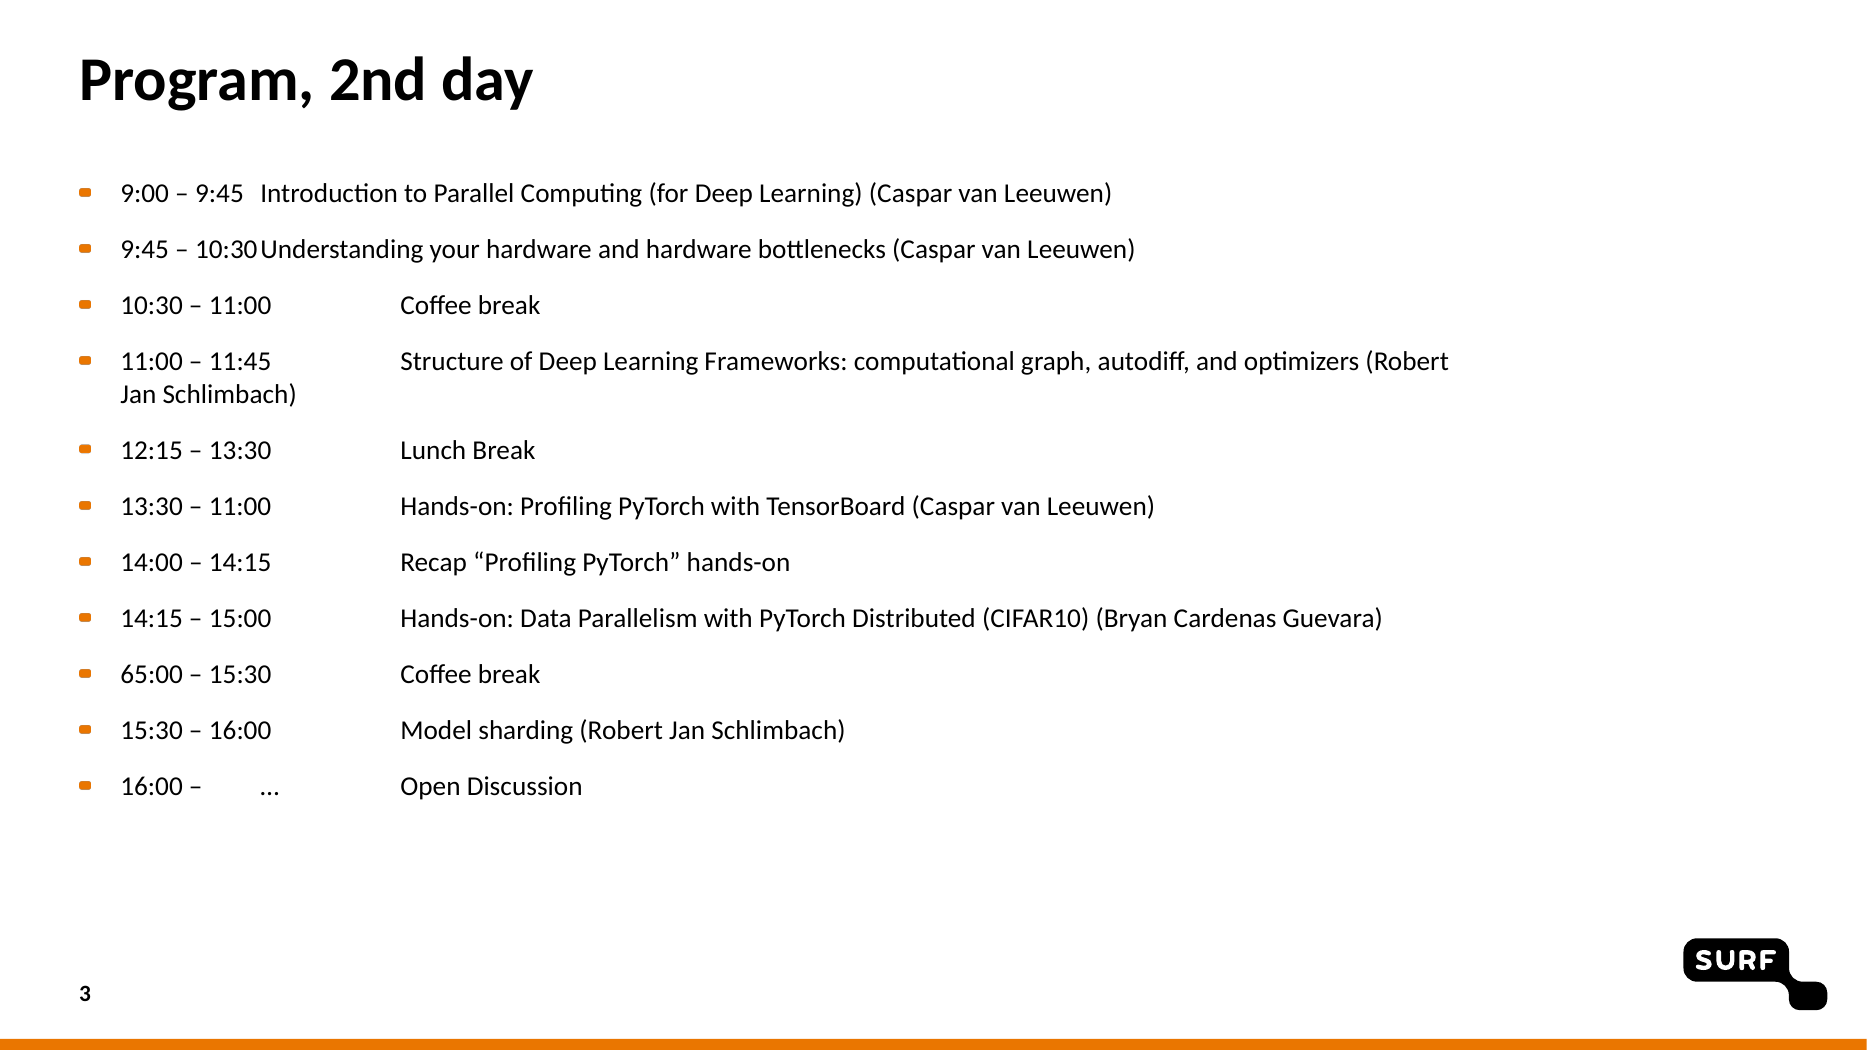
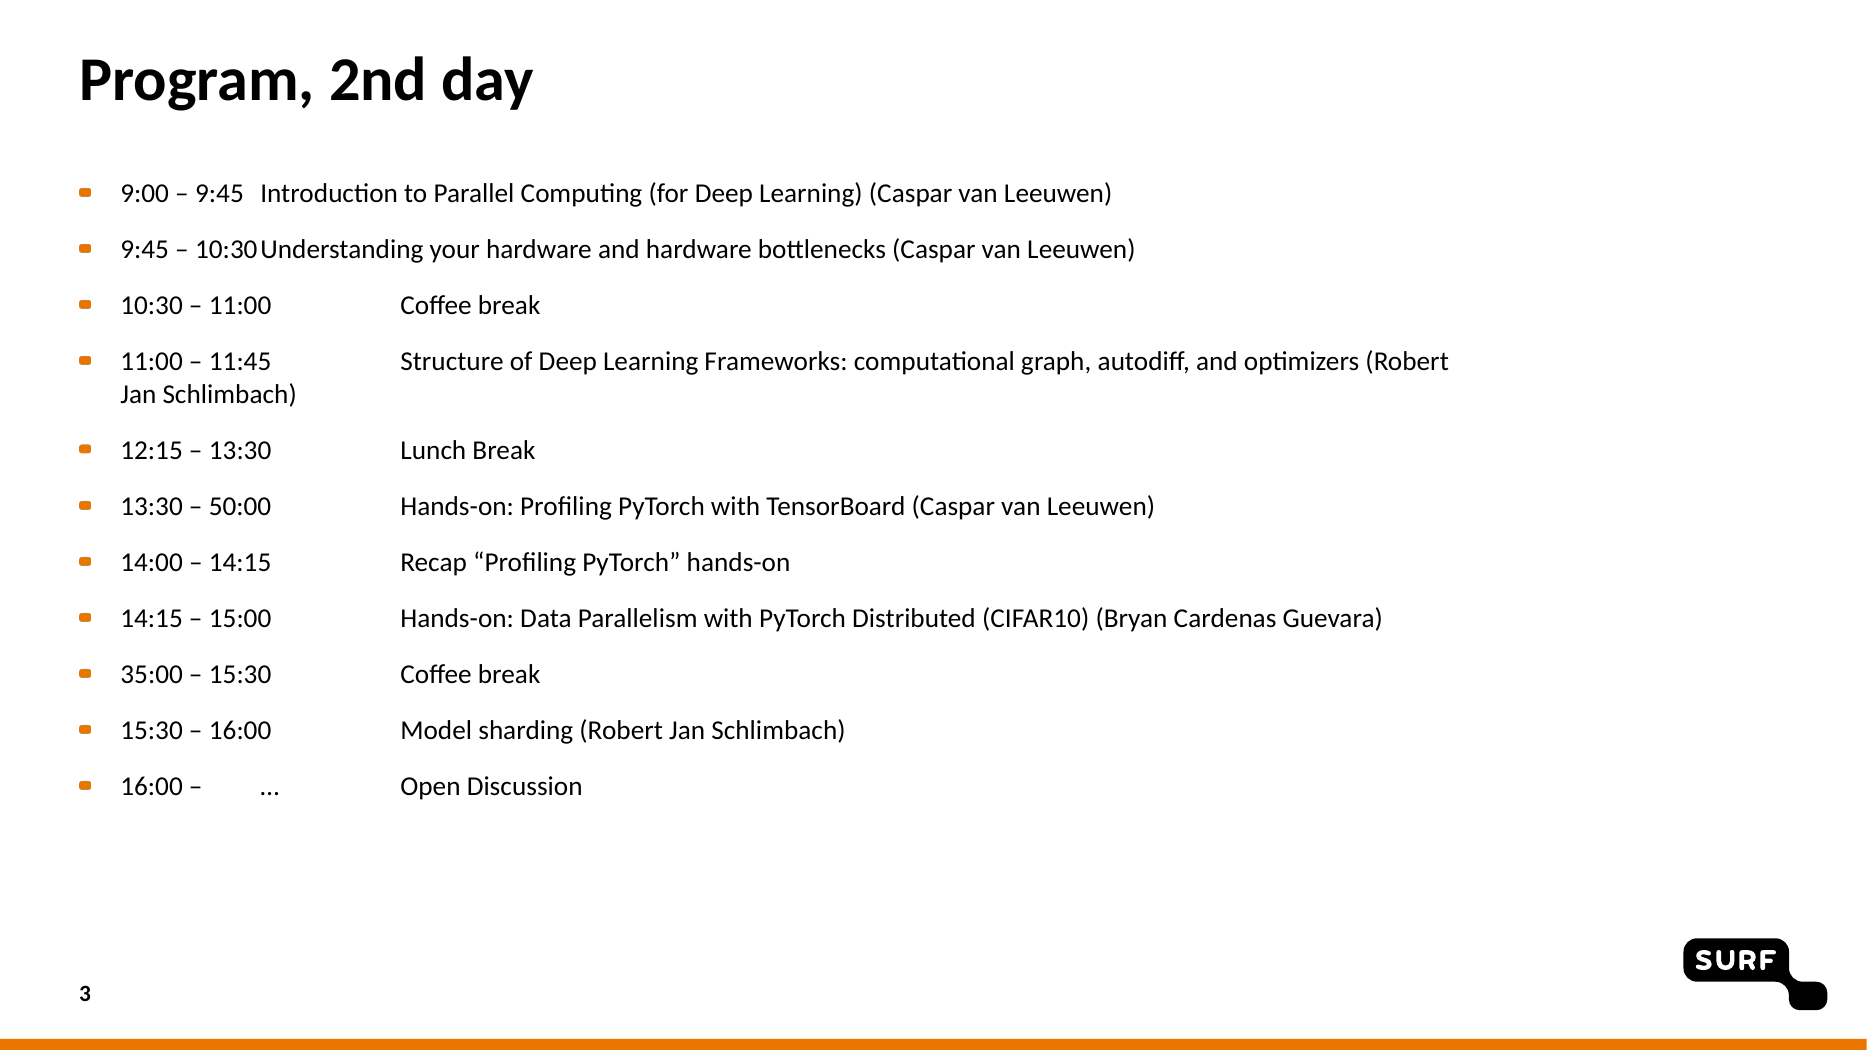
11:00: 11:00 -> 50:00 (240, 507)
65:00: 65:00 -> 35:00 (152, 675)
